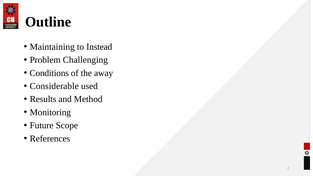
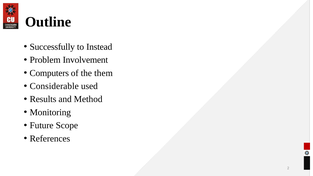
Maintaining: Maintaining -> Successfully (52, 47)
Challenging: Challenging -> Involvement (85, 60)
Conditions: Conditions -> Computers (49, 73)
away: away -> them (103, 73)
